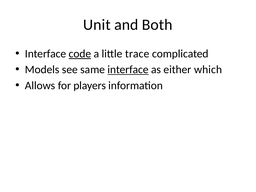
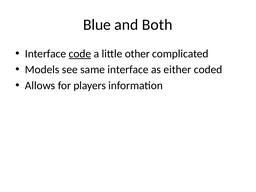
Unit: Unit -> Blue (97, 25)
trace: trace -> other (137, 54)
interface underline: present -> none (128, 70)
which: which -> coded (208, 70)
